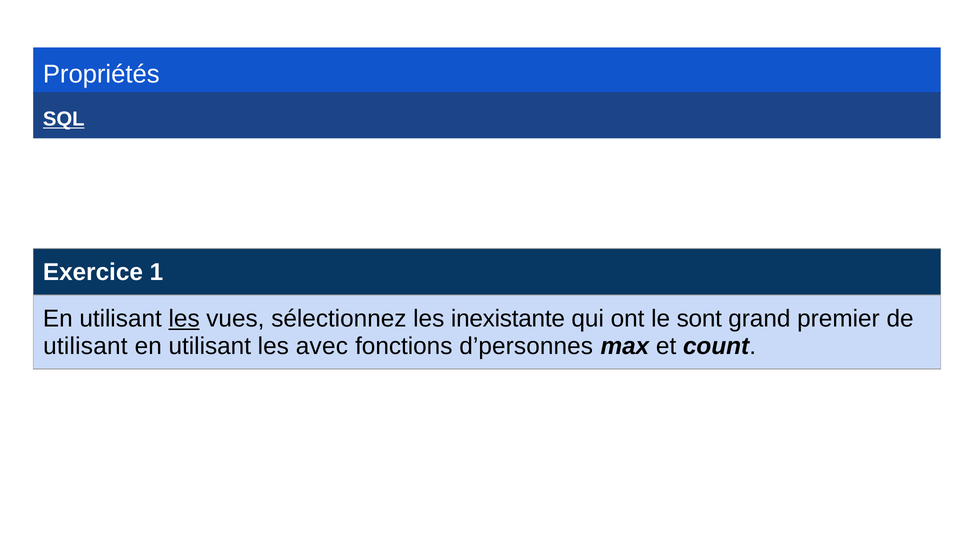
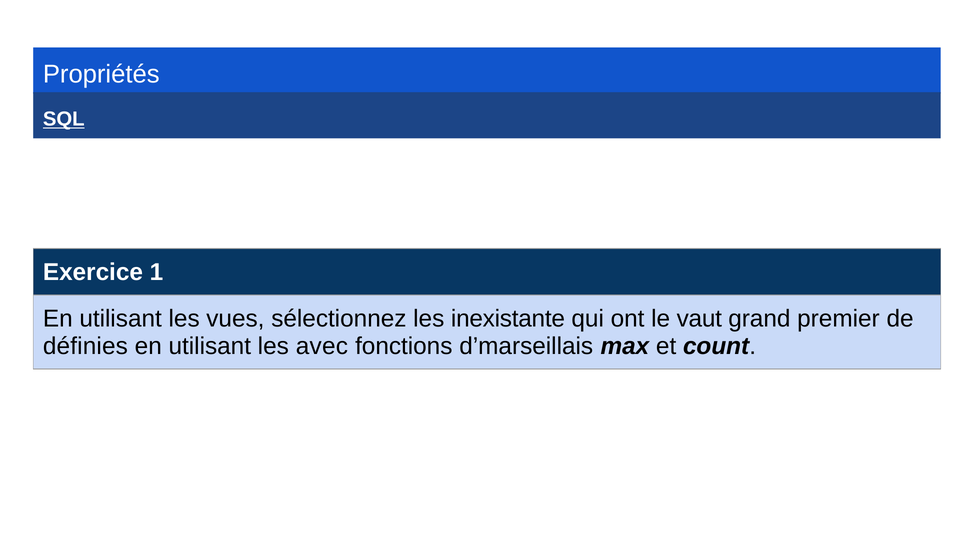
les underline: present -> none (184, 319)
sont: sont -> vaut (699, 319)
utilisant: utilisant -> définies (85, 346)
d’personnes: d’personnes -> d’marseillais (526, 346)
